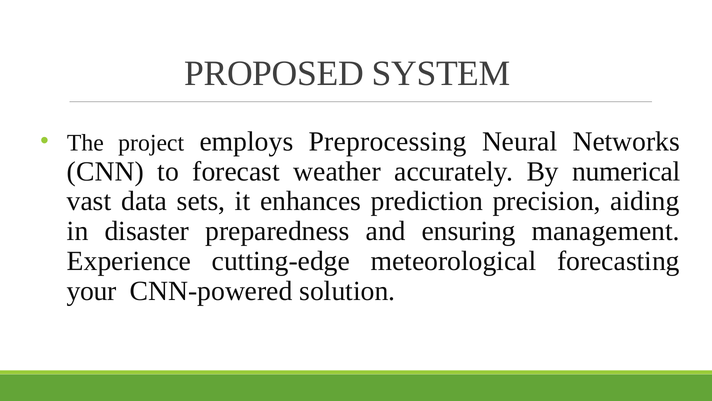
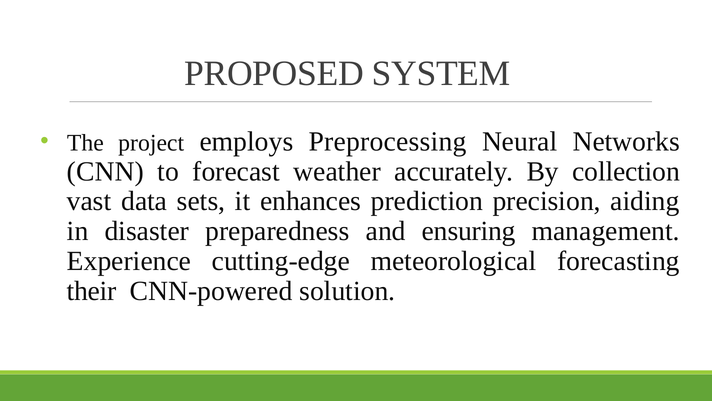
numerical: numerical -> collection (626, 171)
your: your -> their (92, 291)
